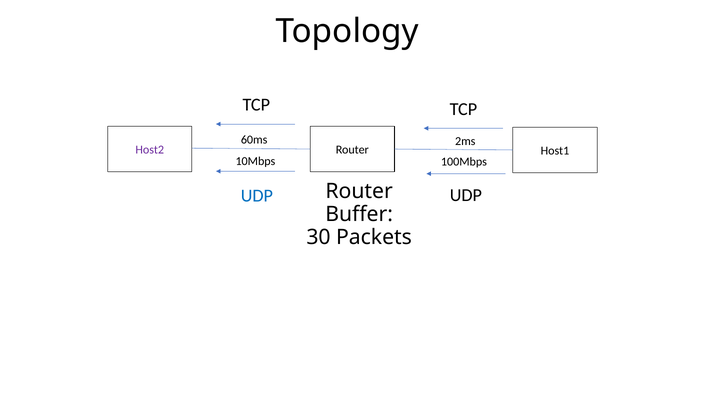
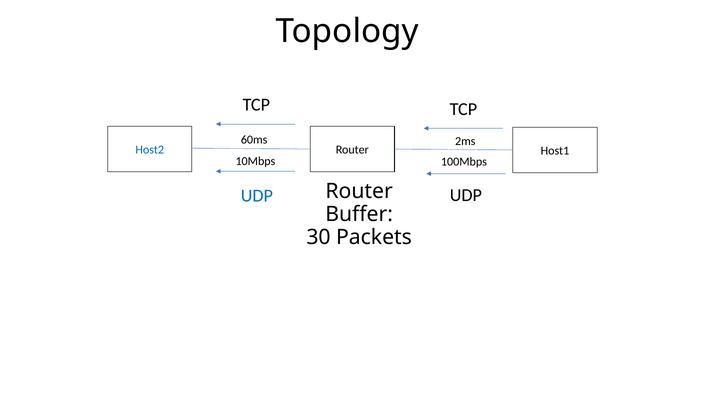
Host2 colour: purple -> blue (150, 150)
